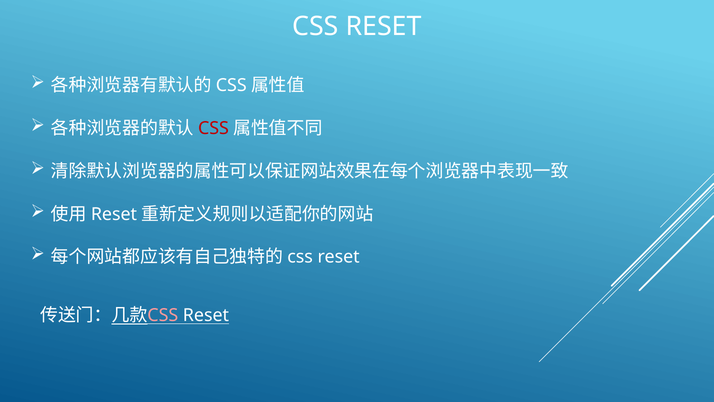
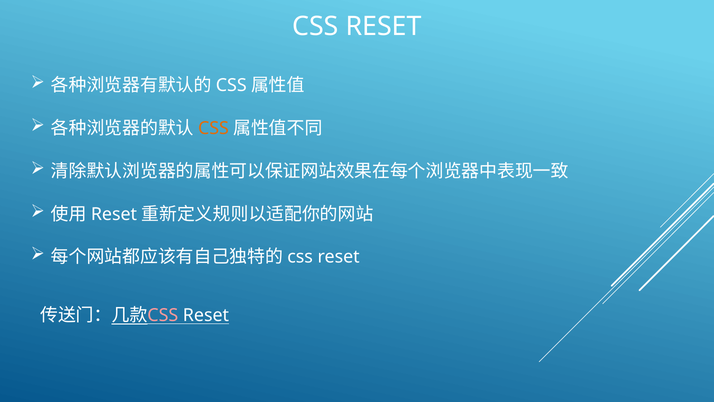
CSS colour: red -> orange (213, 128)
